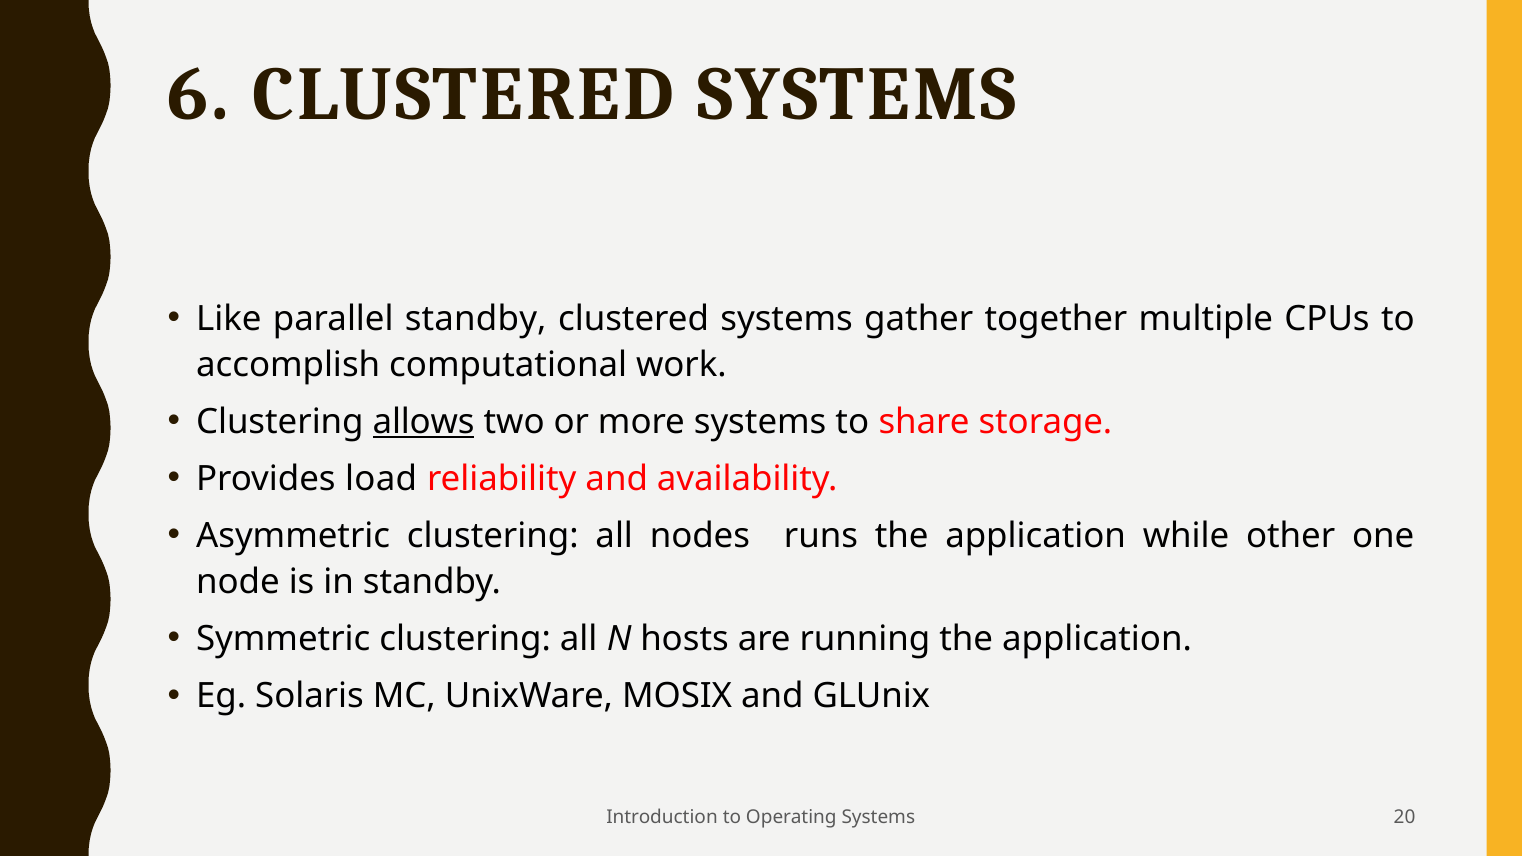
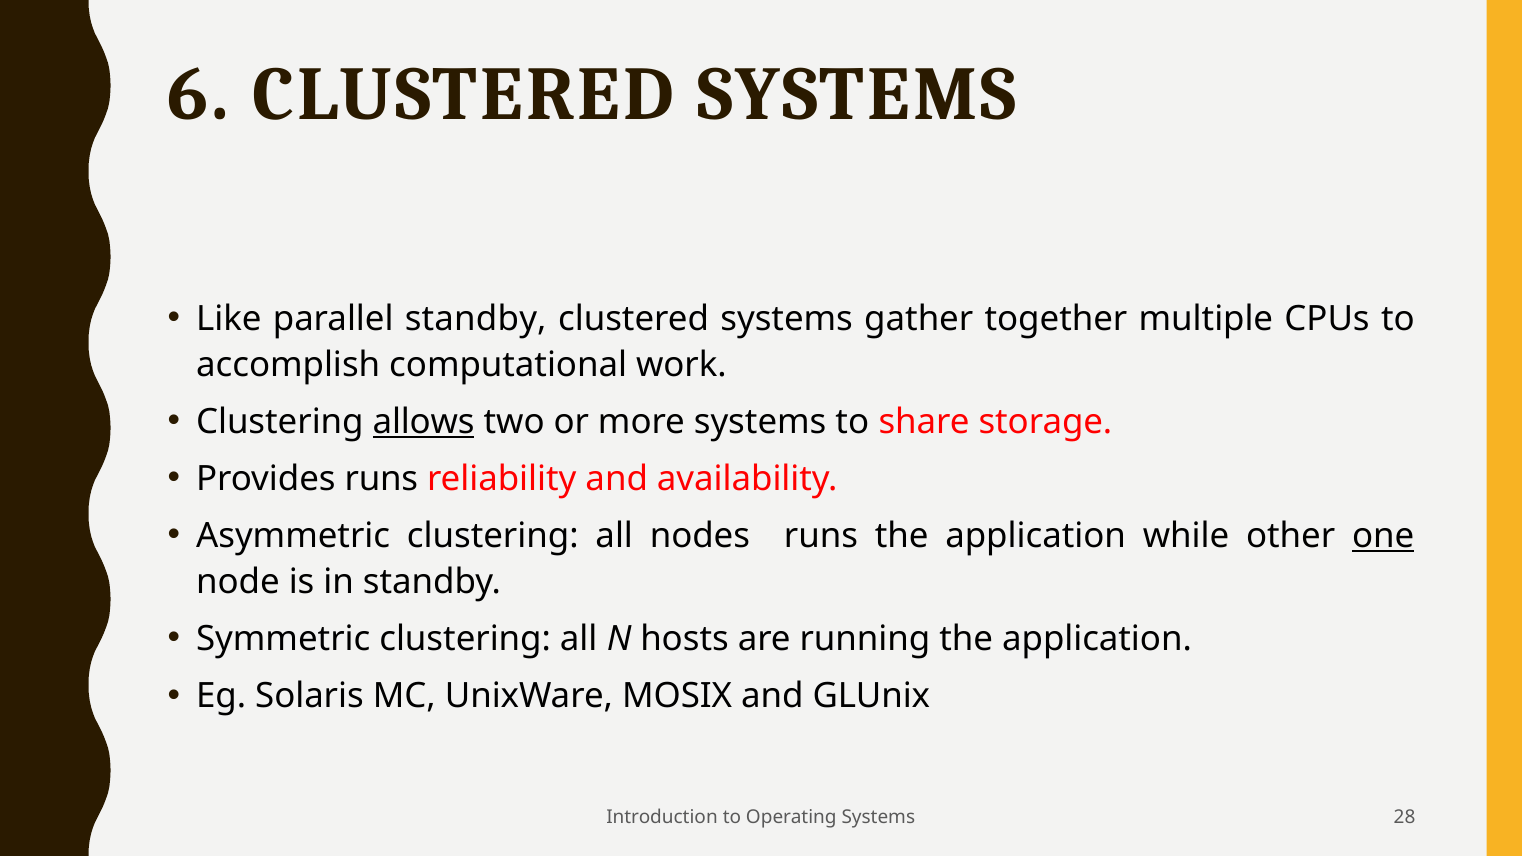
Provides load: load -> runs (381, 479)
one underline: none -> present (1383, 536)
20: 20 -> 28 (1405, 817)
